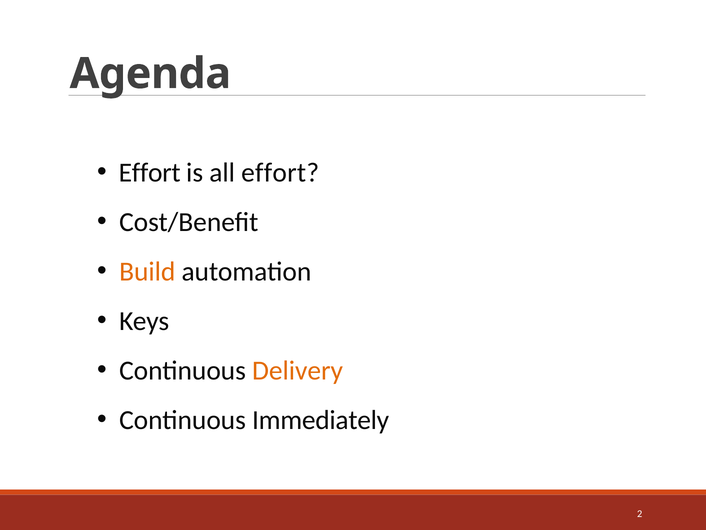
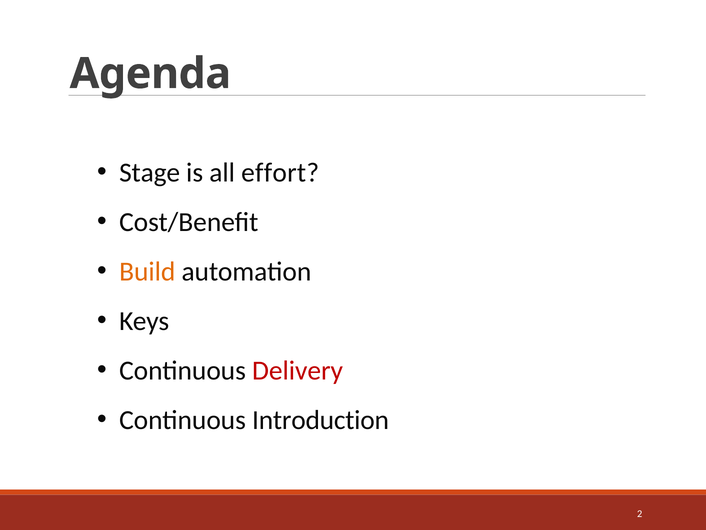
Effort: Effort -> Stage (150, 172)
Delivery colour: orange -> red (298, 370)
Immediately: Immediately -> Introduction (321, 420)
